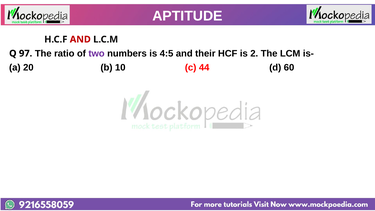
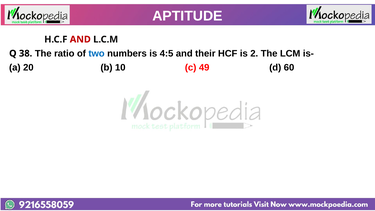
97: 97 -> 38 (24, 53)
two colour: purple -> blue (97, 53)
44: 44 -> 49 (204, 67)
